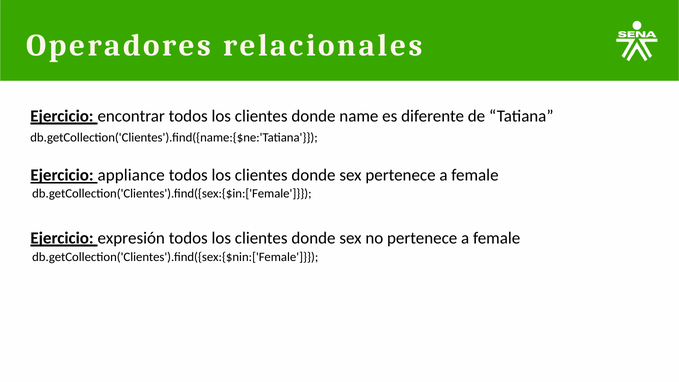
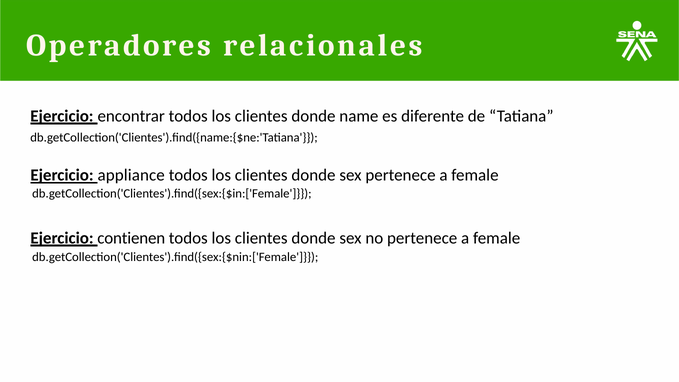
expresión: expresión -> contienen (131, 238)
